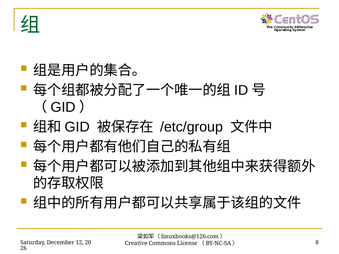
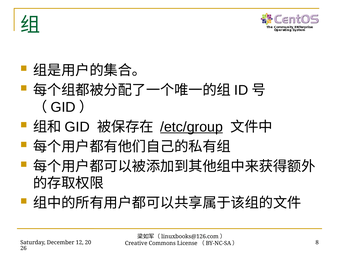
/etc/group underline: none -> present (192, 127)
